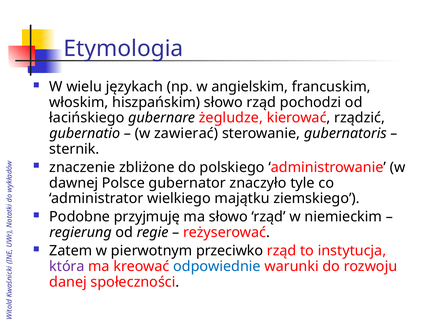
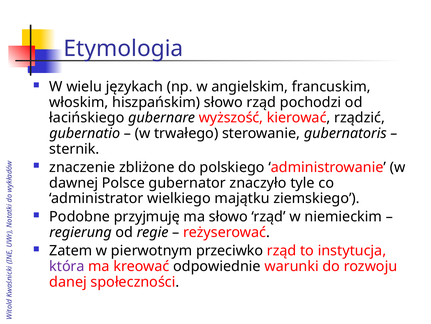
żegludze: żegludze -> wyższość (231, 118)
zawierać: zawierać -> trwałego (186, 133)
odpowiednie colour: blue -> black (217, 266)
